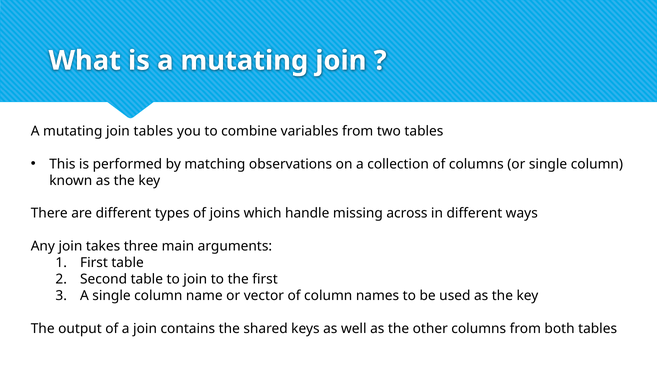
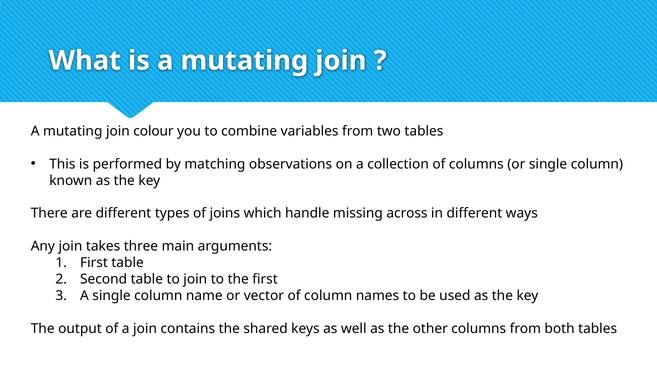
join tables: tables -> colour (153, 131)
